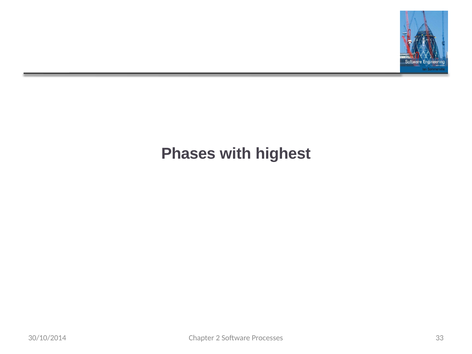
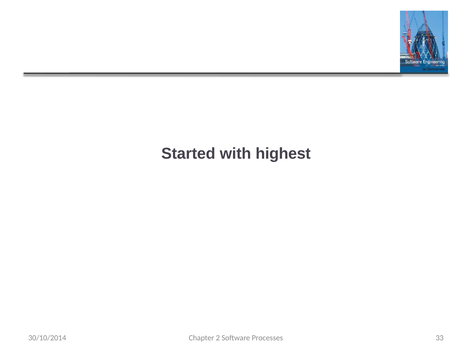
Phases: Phases -> Started (188, 153)
